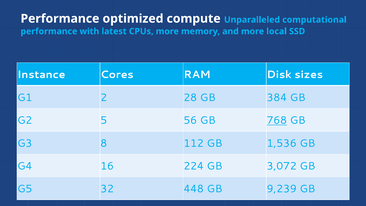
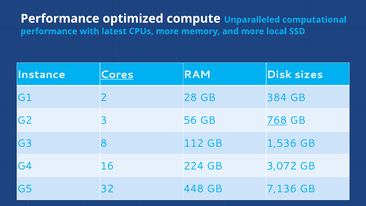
Cores underline: none -> present (117, 75)
5: 5 -> 3 (104, 120)
9,239: 9,239 -> 7,136 (282, 189)
